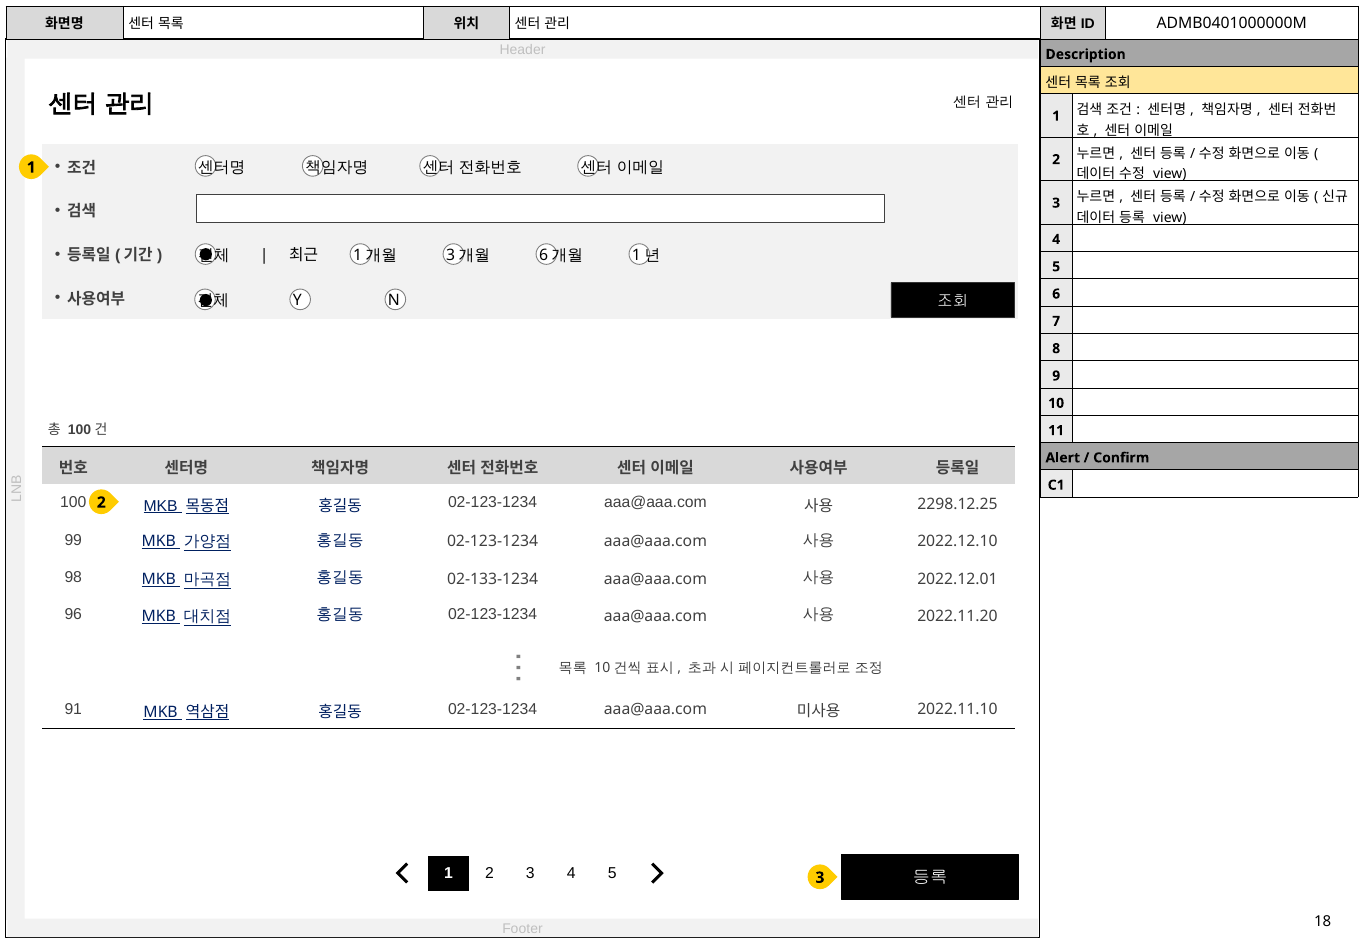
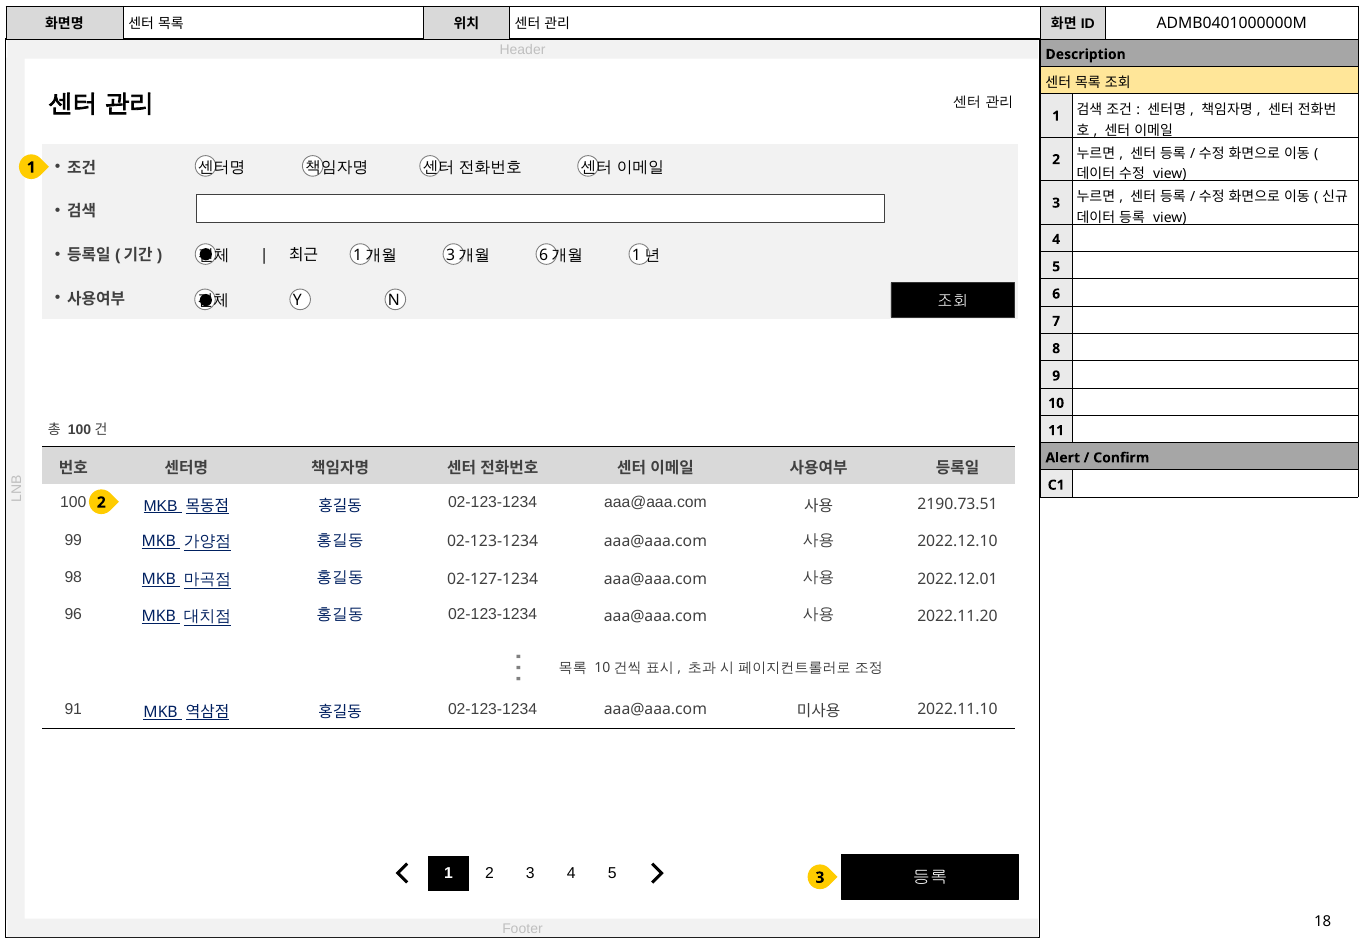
2298.12.25: 2298.12.25 -> 2190.73.51 (958, 504)
02-133-1234: 02-133-1234 -> 02-127-1234 (493, 579)
